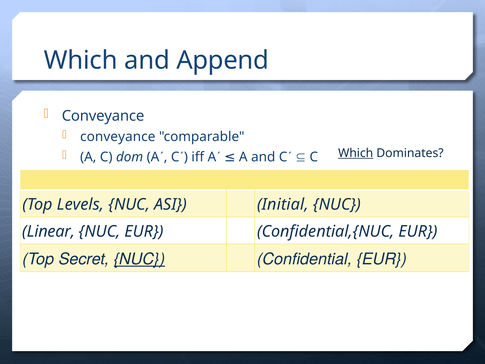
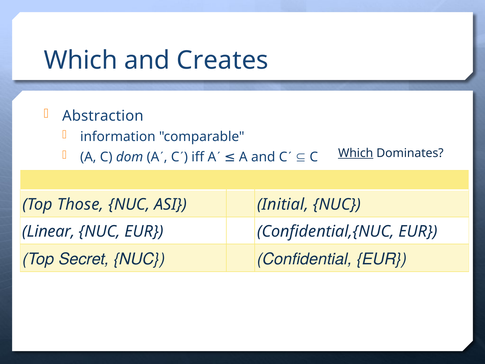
Append: Append -> Creates (223, 60)
Conveyance: Conveyance -> Abstraction (103, 116)
conveyance: conveyance -> information (118, 137)
Levels: Levels -> Those (80, 204)
NUC underline: present -> none (140, 259)
